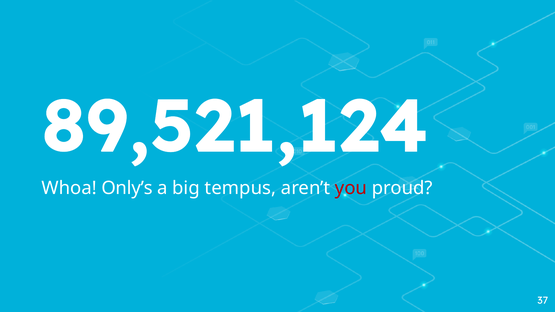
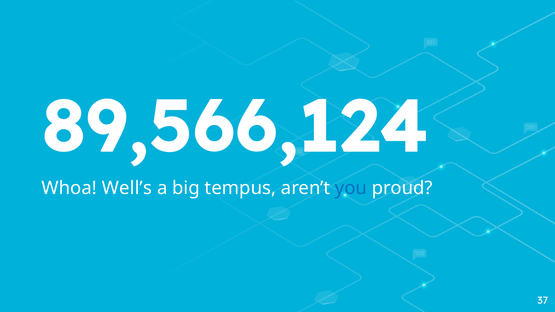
89,521,124: 89,521,124 -> 89,566,124 (235, 127)
Only’s: Only’s -> Well’s (127, 188)
you colour: red -> blue (351, 188)
